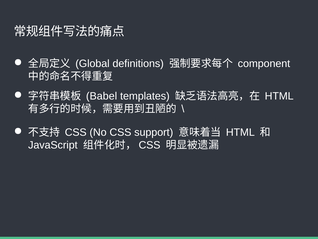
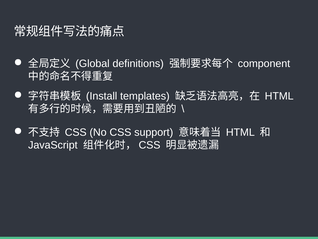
Babel: Babel -> Install (102, 96)
